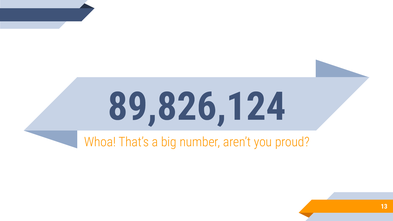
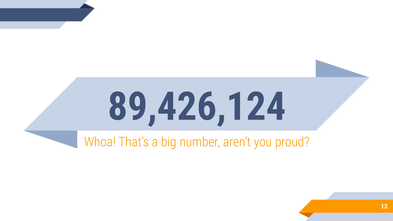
89,826,124: 89,826,124 -> 89,426,124 (197, 107)
